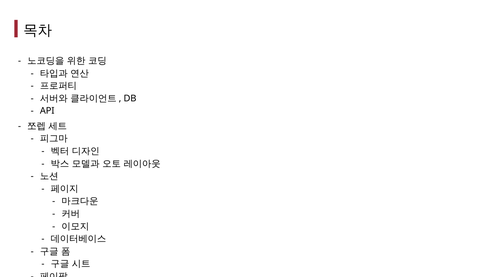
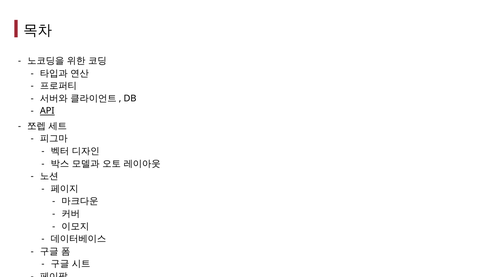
API underline: none -> present (47, 111)
